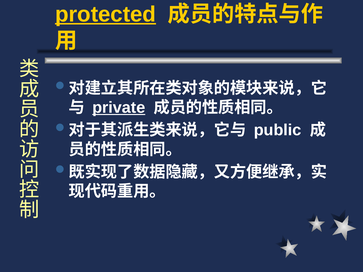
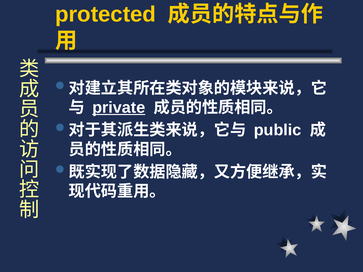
protected underline: present -> none (106, 14)
